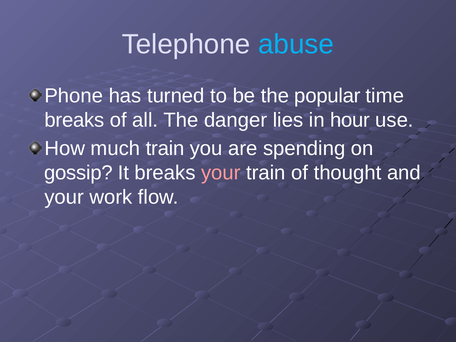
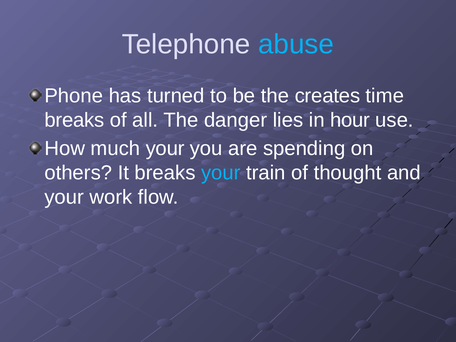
popular: popular -> creates (327, 96)
much train: train -> your (165, 148)
gossip: gossip -> others (78, 173)
your colour: pink -> light blue (221, 173)
